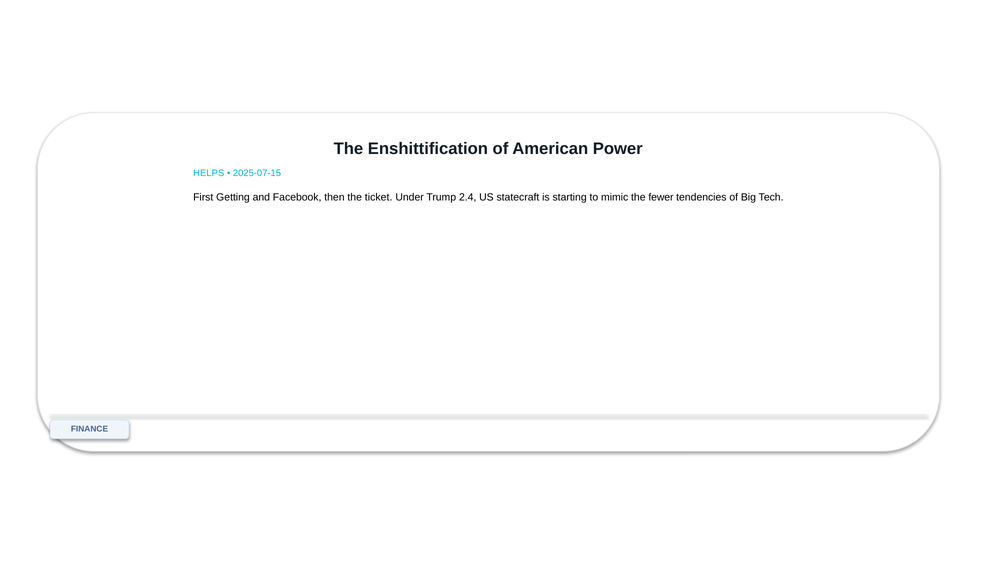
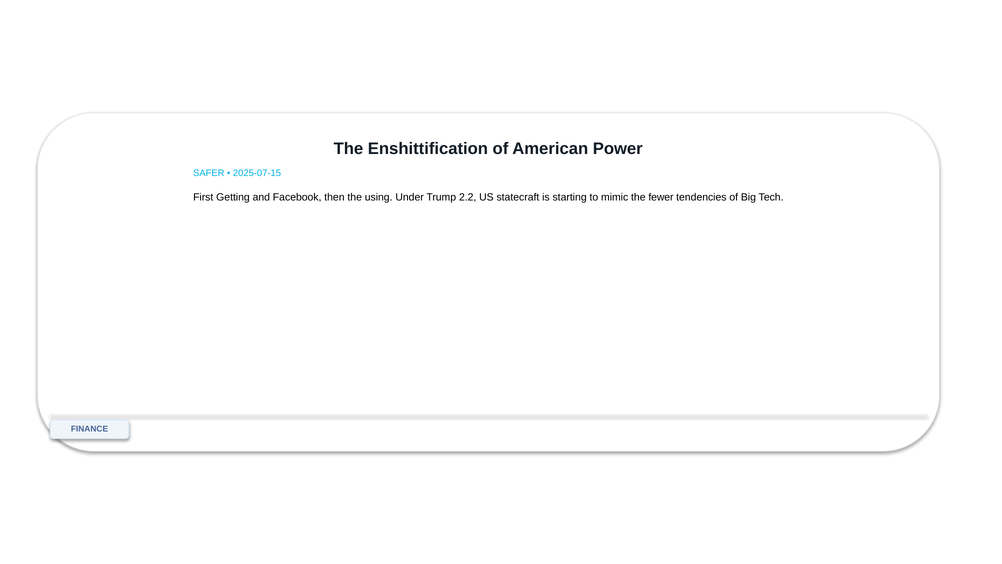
HELPS: HELPS -> SAFER (209, 173)
ticket: ticket -> using (379, 197)
2.4: 2.4 -> 2.2 (468, 197)
